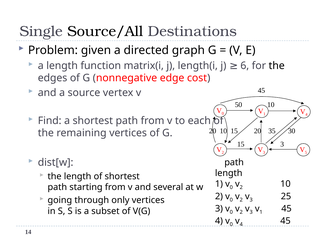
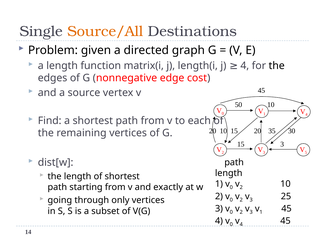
Source/All colour: black -> orange (105, 31)
j 6: 6 -> 4 (245, 66)
several: several -> exactly (168, 187)
